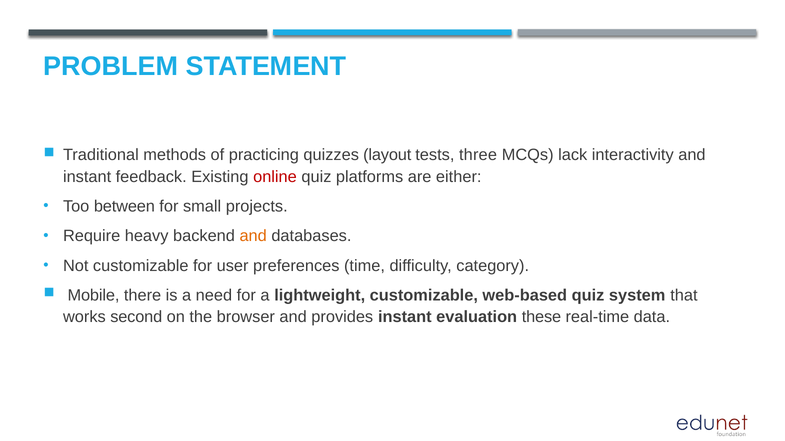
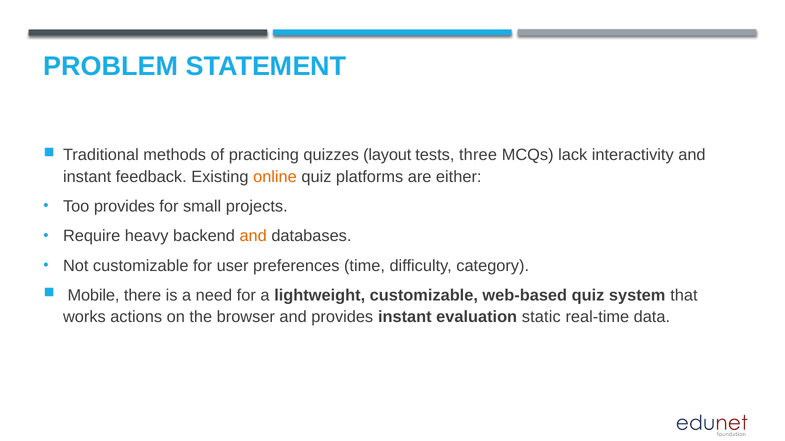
online colour: red -> orange (275, 177)
Too between: between -> provides (124, 207)
second: second -> actions (136, 317)
these: these -> static (541, 317)
